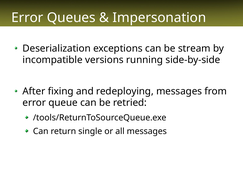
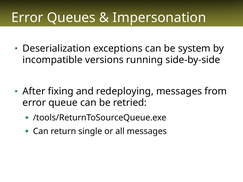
stream: stream -> system (194, 49)
